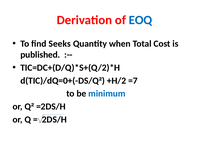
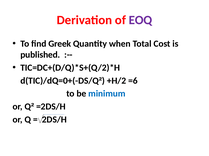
EOQ colour: blue -> purple (141, 20)
Seeks: Seeks -> Greek (60, 44)
=7: =7 -> =6 (133, 81)
